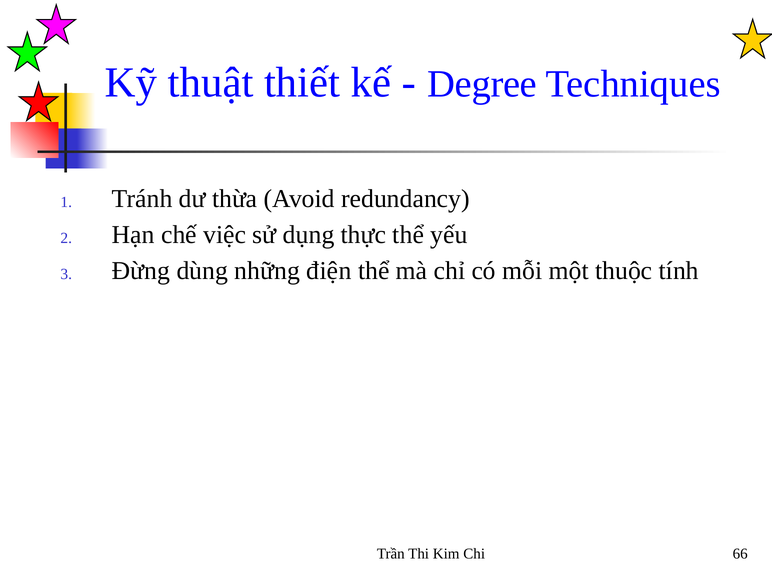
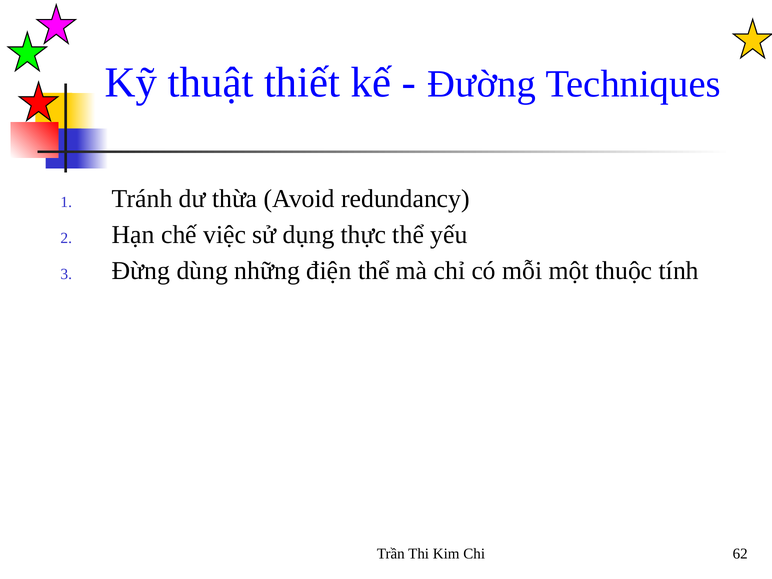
Degree: Degree -> Đường (482, 84)
66: 66 -> 62 (740, 554)
